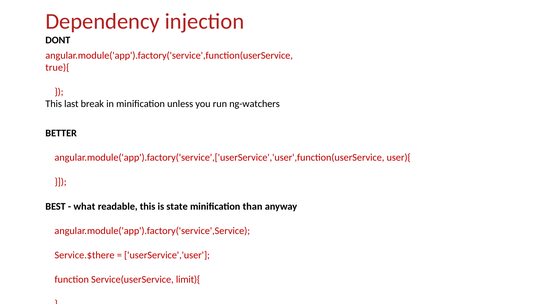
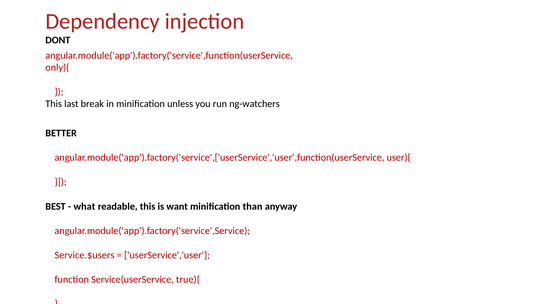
true){: true){ -> only){ (57, 68)
state: state -> want (177, 207)
Service.$there: Service.$there -> Service.$users (85, 256)
limit){: limit){ -> true){ (188, 280)
